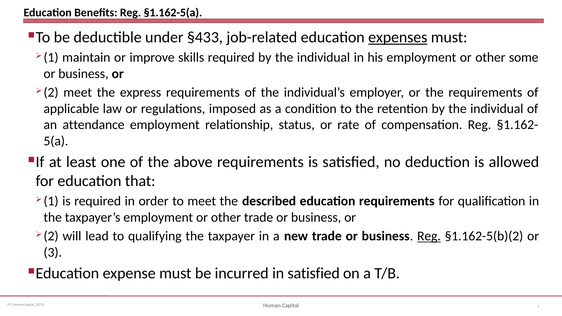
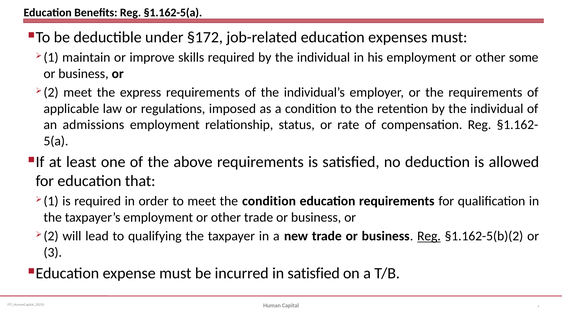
§433: §433 -> §172 (205, 37)
expenses underline: present -> none (398, 37)
attendance: attendance -> admissions (93, 125)
the described: described -> condition (269, 201)
